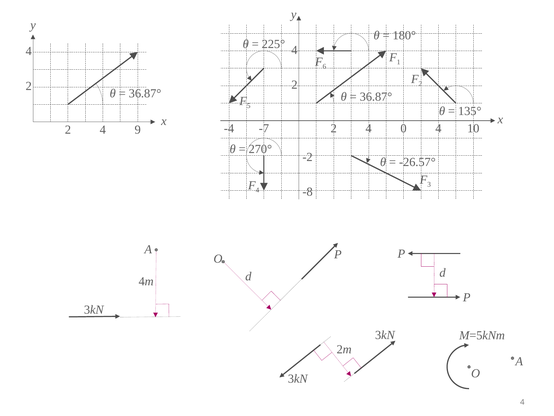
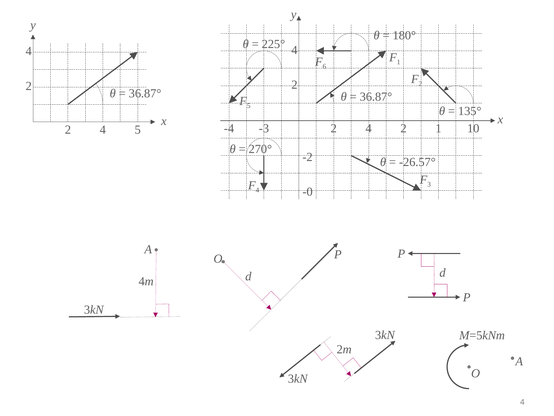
-7: -7 -> -3 (264, 128)
4 0: 0 -> 2 (404, 128)
-4 4: 4 -> 1 (438, 128)
4 9: 9 -> 5 (138, 130)
-8: -8 -> -0 (308, 191)
